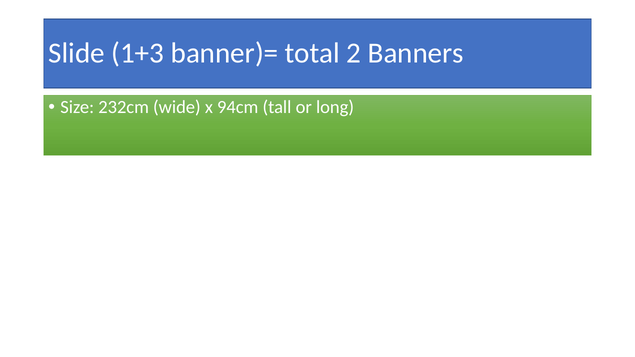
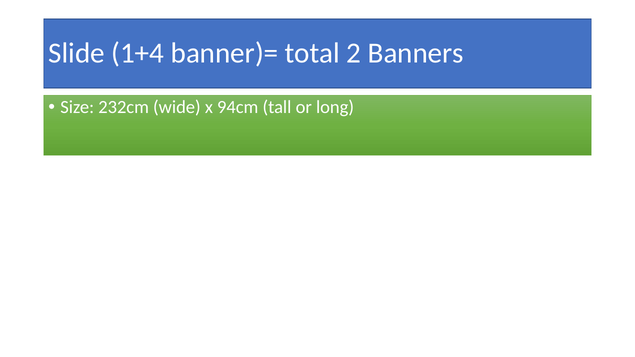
1+3: 1+3 -> 1+4 (138, 53)
